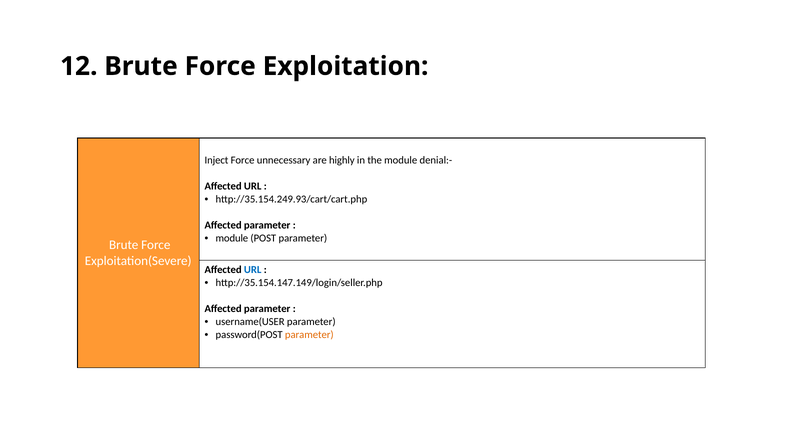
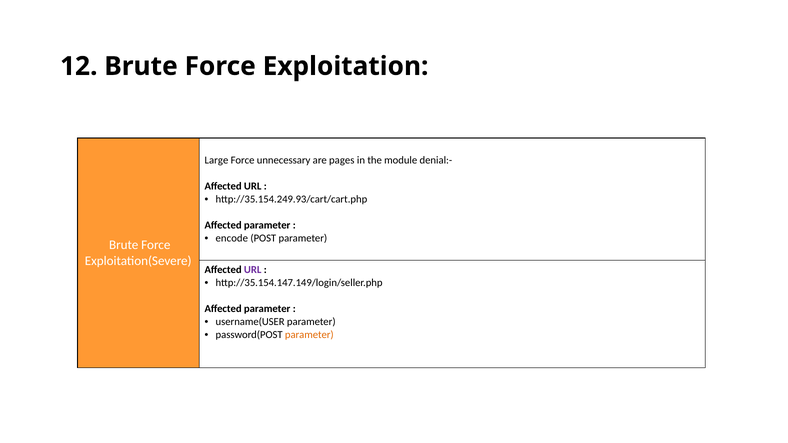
Inject: Inject -> Large (216, 160)
highly: highly -> pages (342, 160)
module: module -> encode (232, 238)
URL colour: blue -> purple (253, 270)
